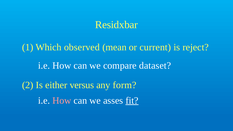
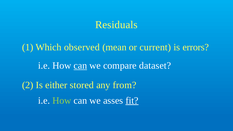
Residxbar: Residxbar -> Residuals (116, 25)
reject: reject -> errors (196, 47)
can underline: none -> present (80, 66)
versus: versus -> stored (82, 85)
form: form -> from (125, 85)
How colour: pink -> light green (62, 101)
